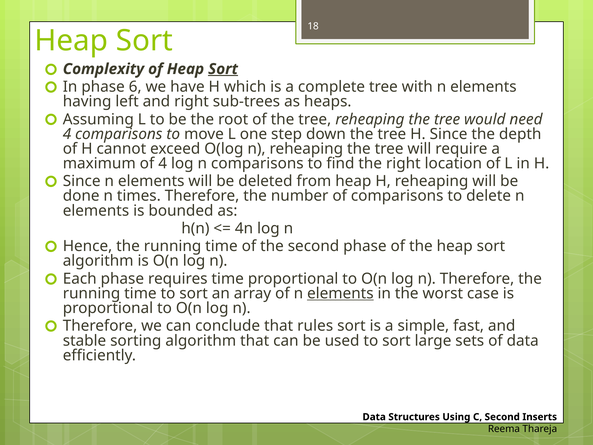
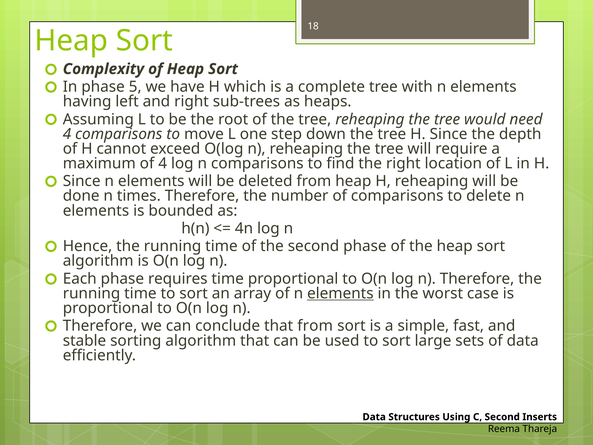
Sort underline: present -> none (223, 69)
6: 6 -> 5 (135, 87)
that rules: rules -> from (315, 326)
